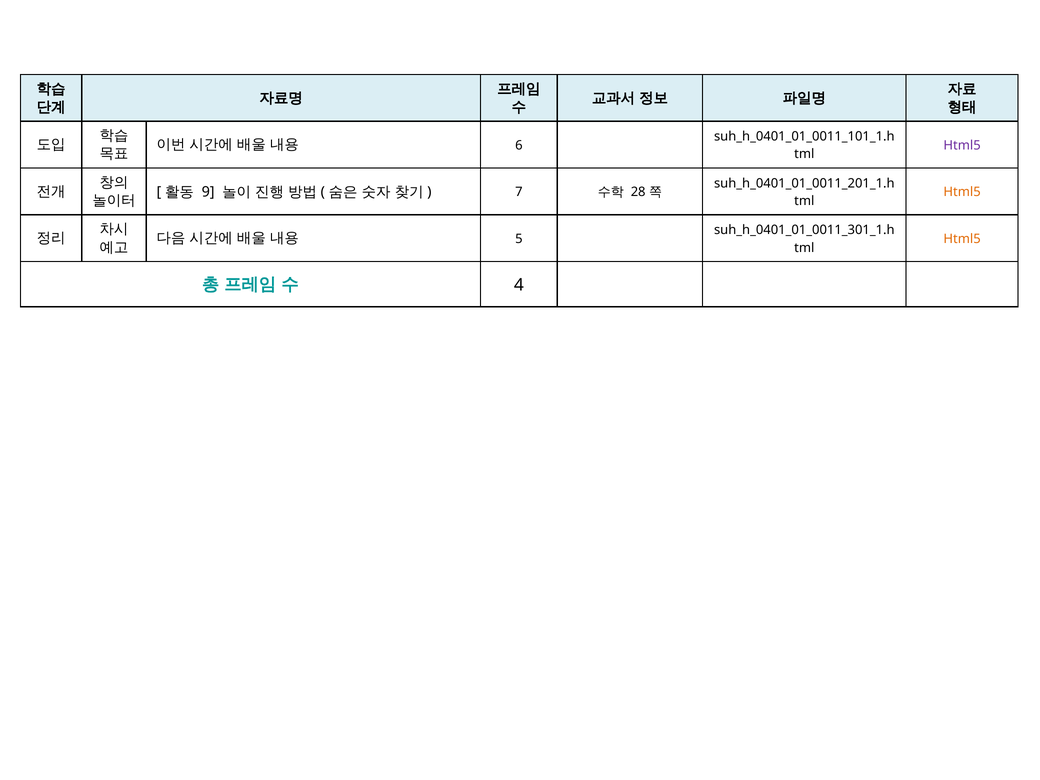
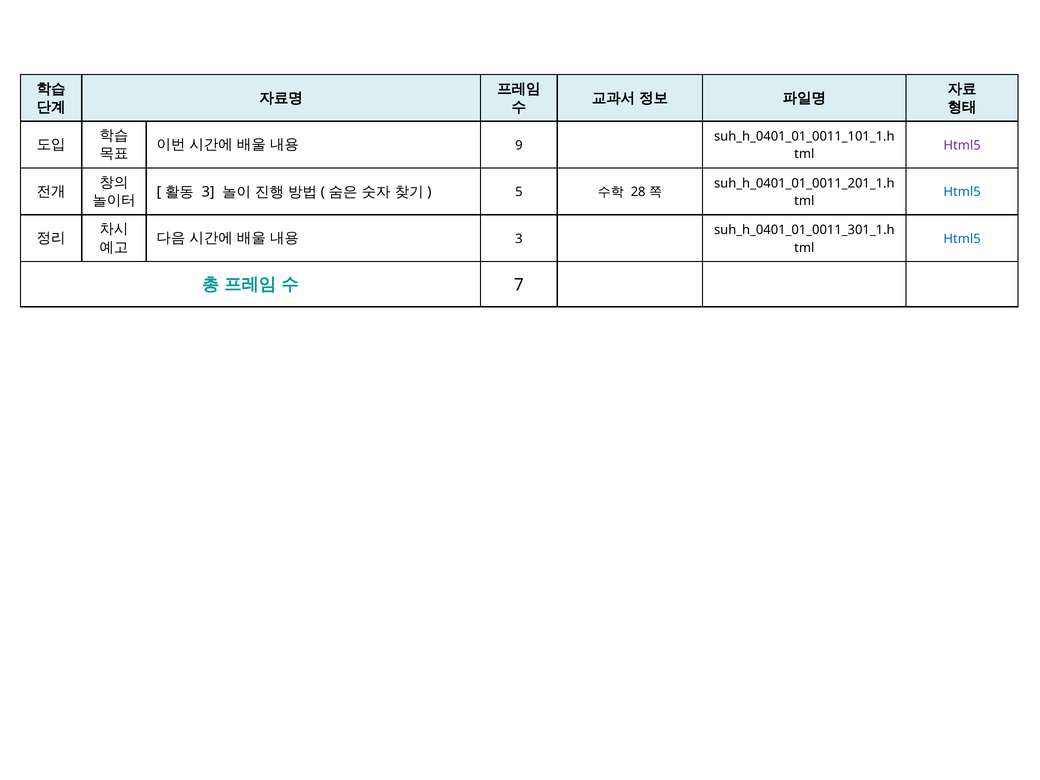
6: 6 -> 9 (519, 145)
Html5 colour: orange -> blue (962, 192)
9: 9 -> 3 (208, 192)
7: 7 -> 5 (519, 192)
5: 5 -> 3 (519, 239)
Html5 colour: orange -> blue (962, 239)
4: 4 -> 7 (519, 285)
